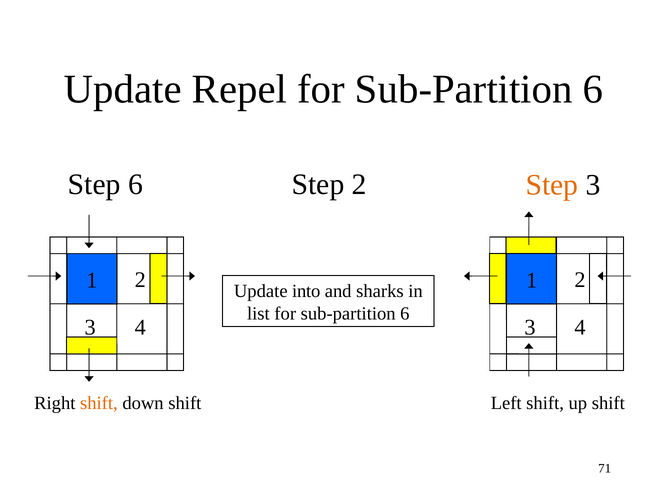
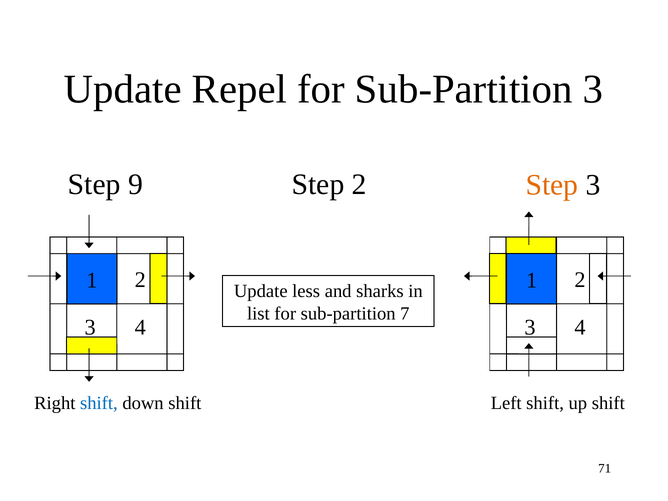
6: 6 -> 3 (593, 89)
Step 6: 6 -> 9 (135, 185)
into: into -> less (306, 291)
list for sub-partition 6: 6 -> 7 (405, 313)
shift colour: orange -> blue (99, 403)
